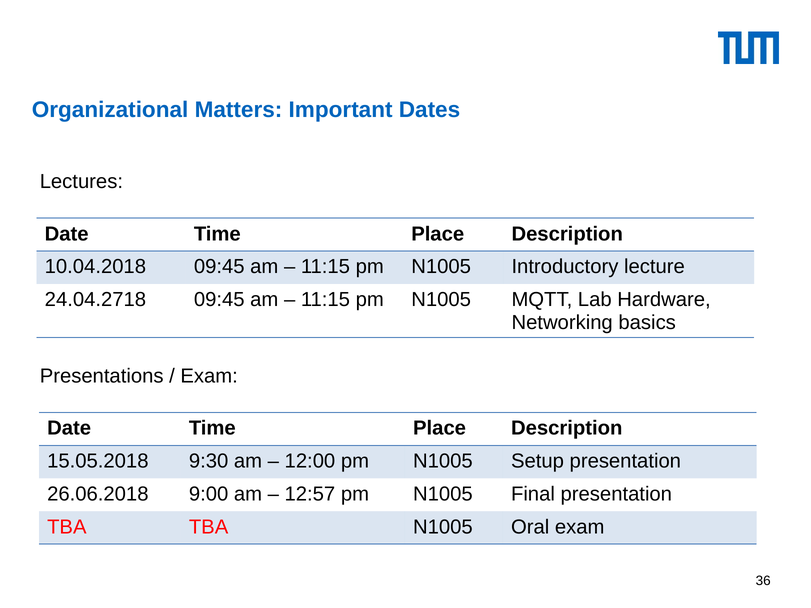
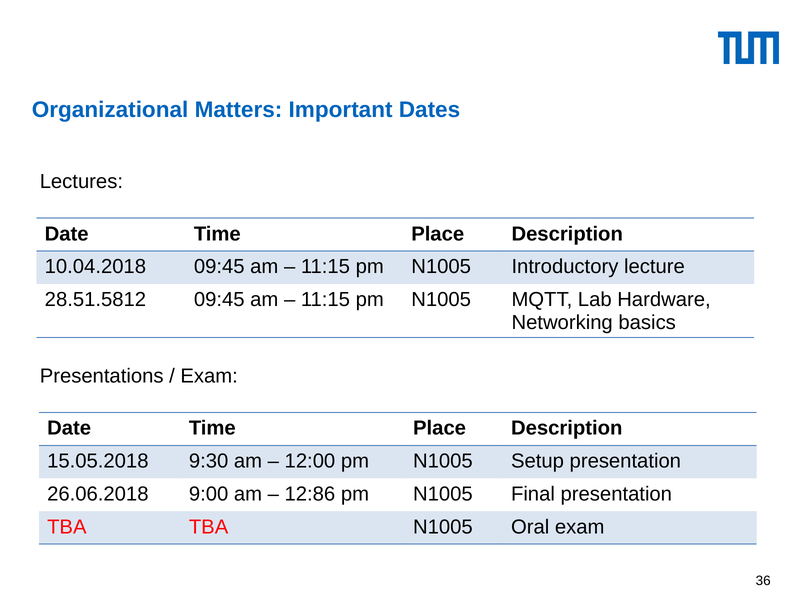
24.04.2718: 24.04.2718 -> 28.51.5812 (95, 300)
12:57: 12:57 -> 12:86 (310, 494)
